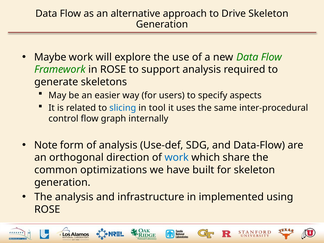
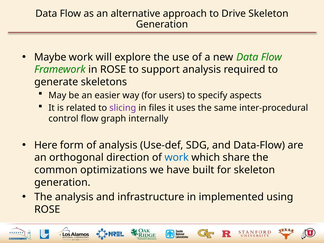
slicing colour: blue -> purple (123, 108)
tool: tool -> files (157, 108)
Note: Note -> Here (46, 145)
